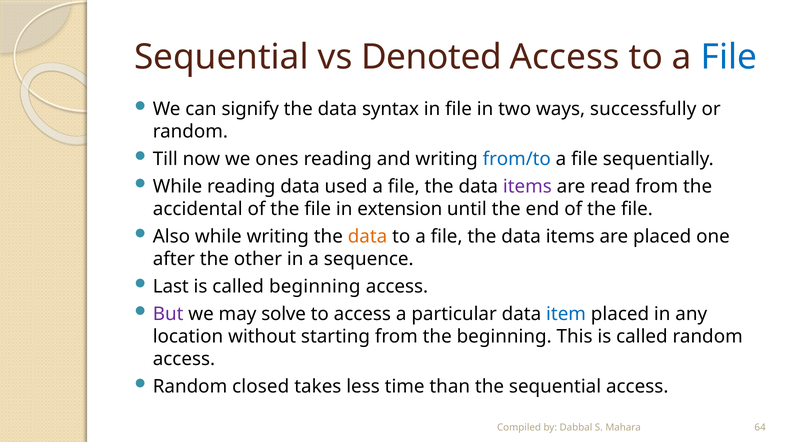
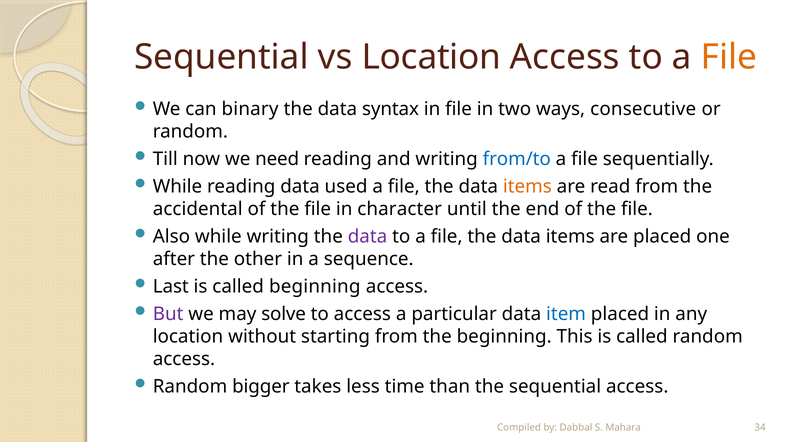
vs Denoted: Denoted -> Location (431, 57)
File colour: blue -> orange (729, 57)
signify: signify -> binary (250, 109)
successfully: successfully -> consecutive (643, 109)
ones: ones -> need (277, 159)
items colour: purple -> orange (527, 186)
extension: extension -> character (400, 209)
data colour: orange -> purple (368, 237)
closed: closed -> bigger (261, 387)
64: 64 -> 34 (760, 427)
